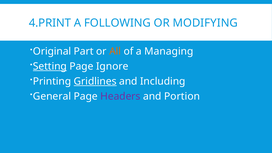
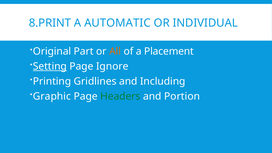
4.PRINT: 4.PRINT -> 8.PRINT (50, 23)
FOLLOWING: FOLLOWING -> AUTOMATIC (117, 23)
MODIFYING: MODIFYING -> INDIVIDUAL (205, 23)
Managing: Managing -> Placement (169, 51)
Gridlines underline: present -> none (95, 81)
General: General -> Graphic (52, 96)
Headers colour: purple -> green (120, 96)
